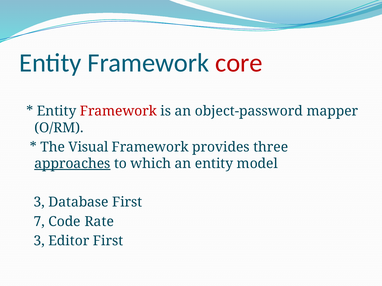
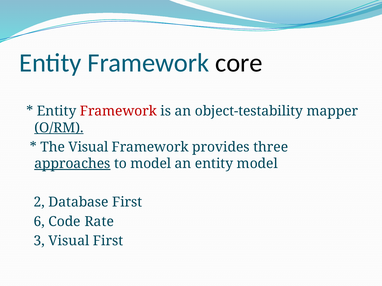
core colour: red -> black (239, 63)
object-password: object-password -> object-testability (249, 111)
O/RM underline: none -> present (59, 128)
to which: which -> model (151, 164)
3: 3 -> 2 (39, 203)
7: 7 -> 6 (39, 222)
3 Editor: Editor -> Visual (69, 241)
